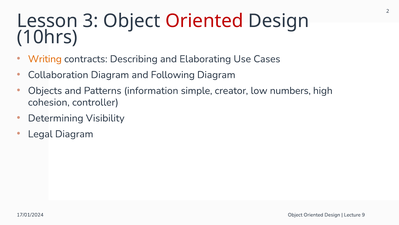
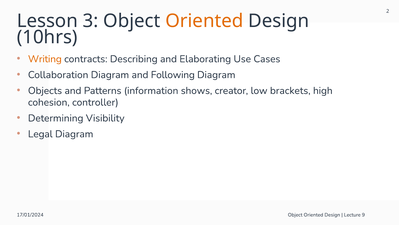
Oriented colour: red -> orange (204, 21)
simple: simple -> shows (197, 90)
numbers: numbers -> brackets (290, 90)
